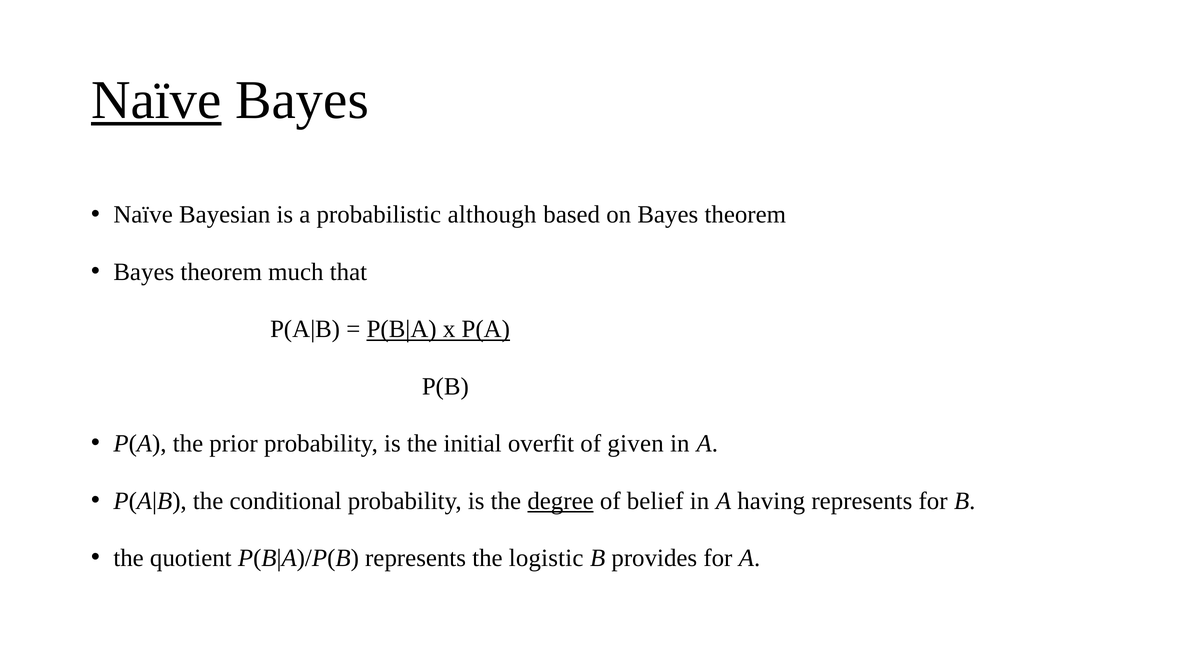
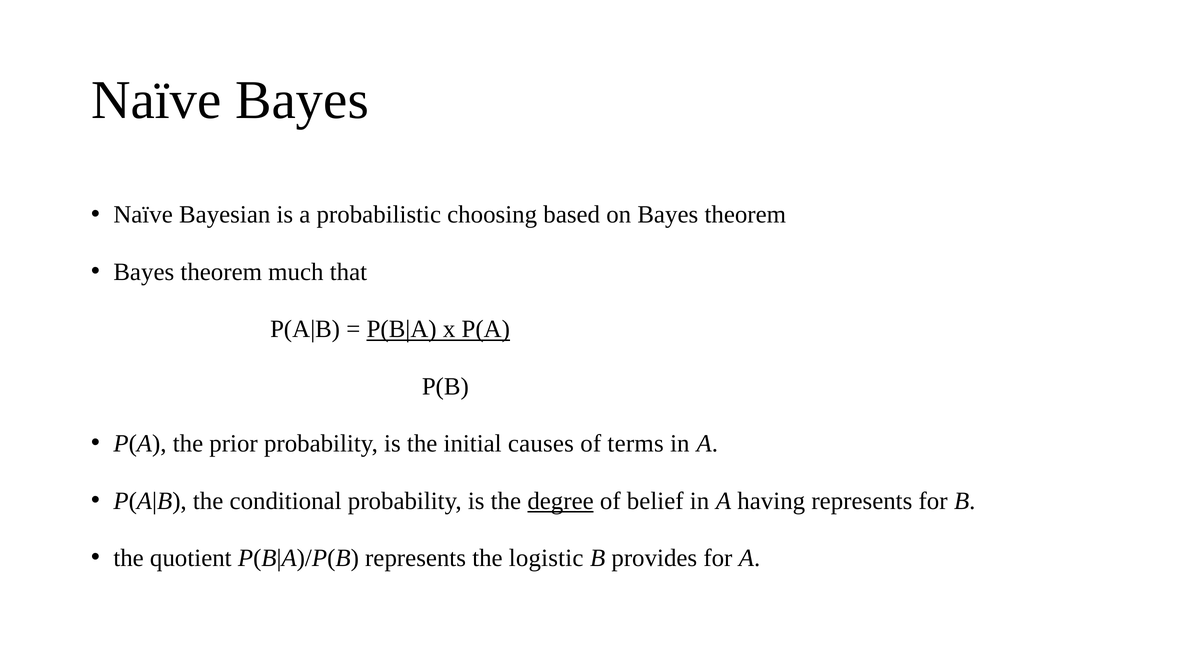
Naïve underline: present -> none (156, 100)
although: although -> choosing (492, 215)
overfit: overfit -> causes (541, 444)
given: given -> terms (636, 444)
